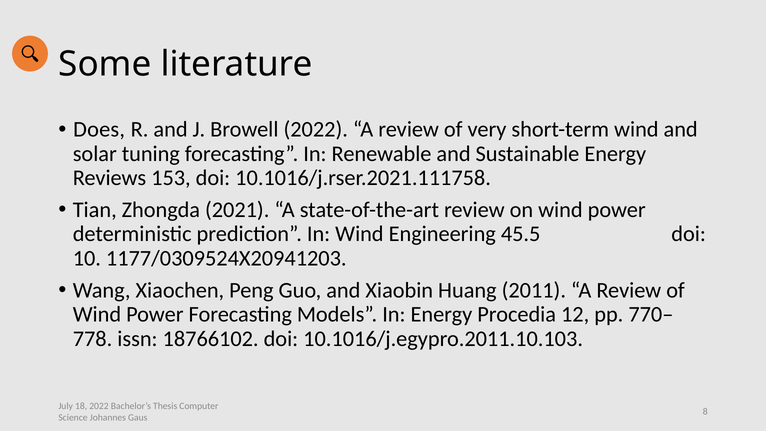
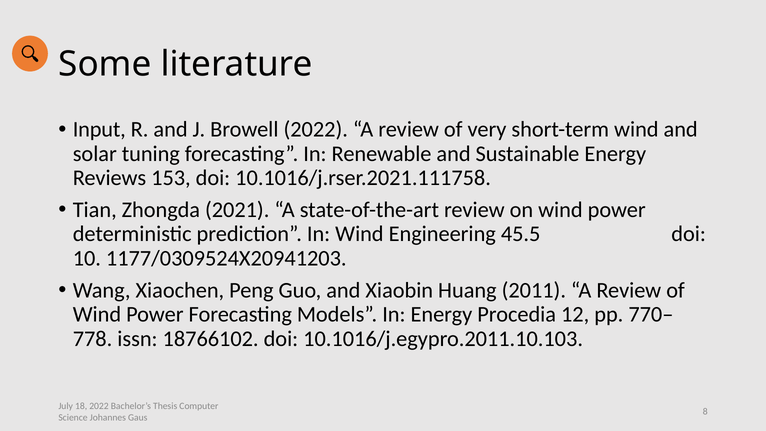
Does: Does -> Input (99, 130)
